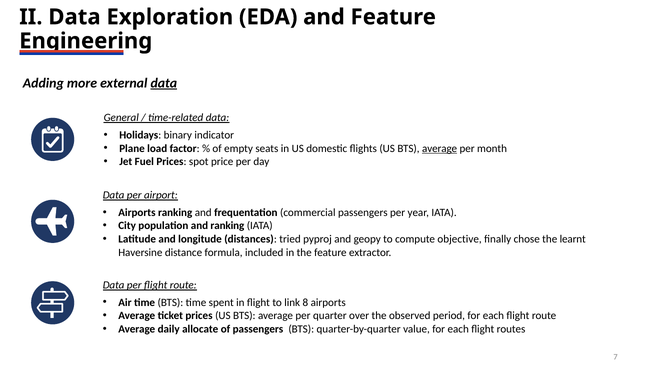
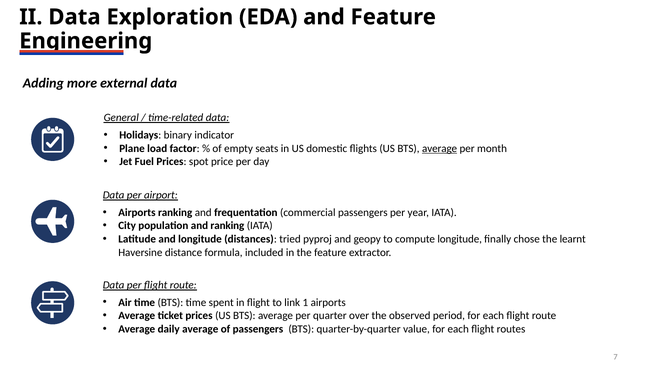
data underline: present -> none (164, 83)
compute objective: objective -> longitude (460, 239)
8: 8 -> 1 (305, 302)
daily allocate: allocate -> average (200, 329)
